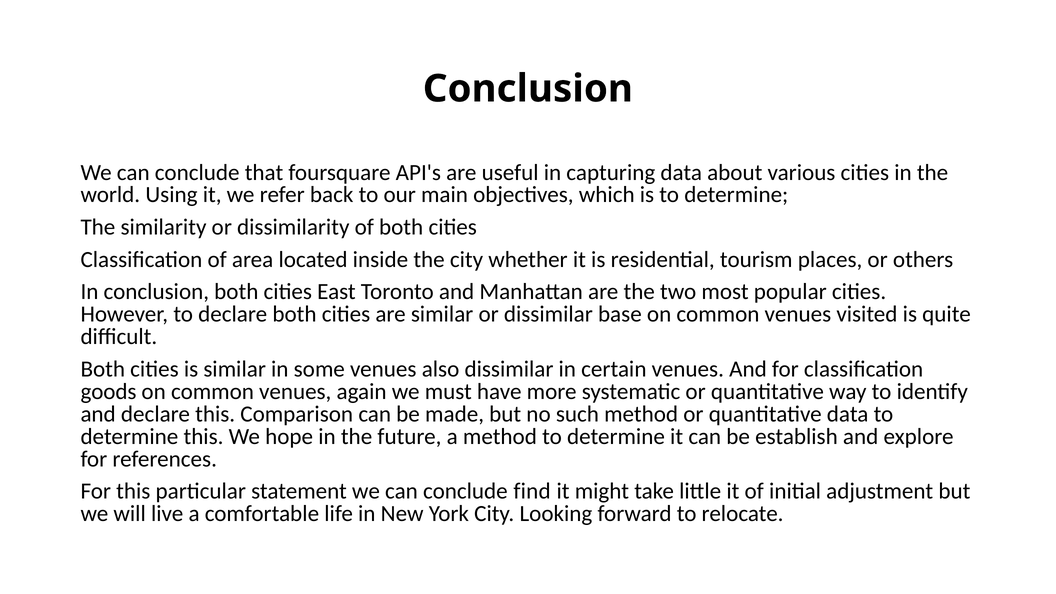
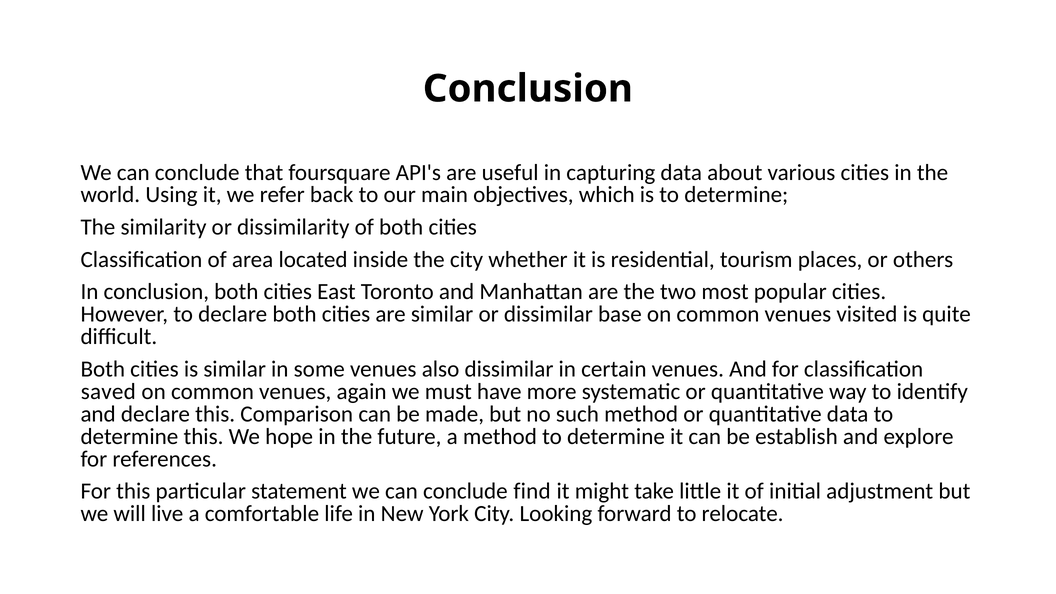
goods: goods -> saved (108, 392)
